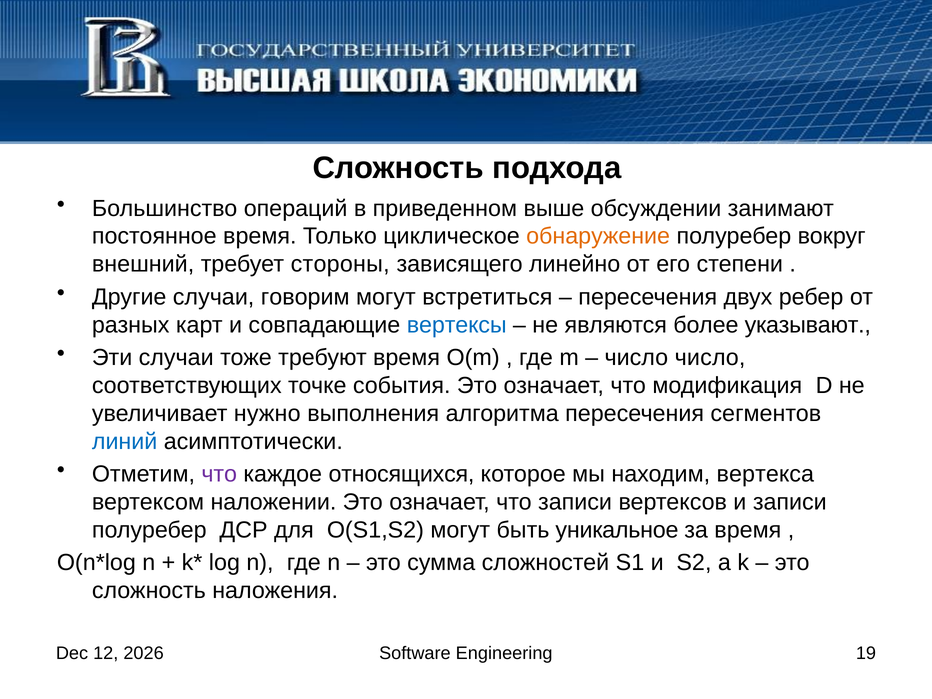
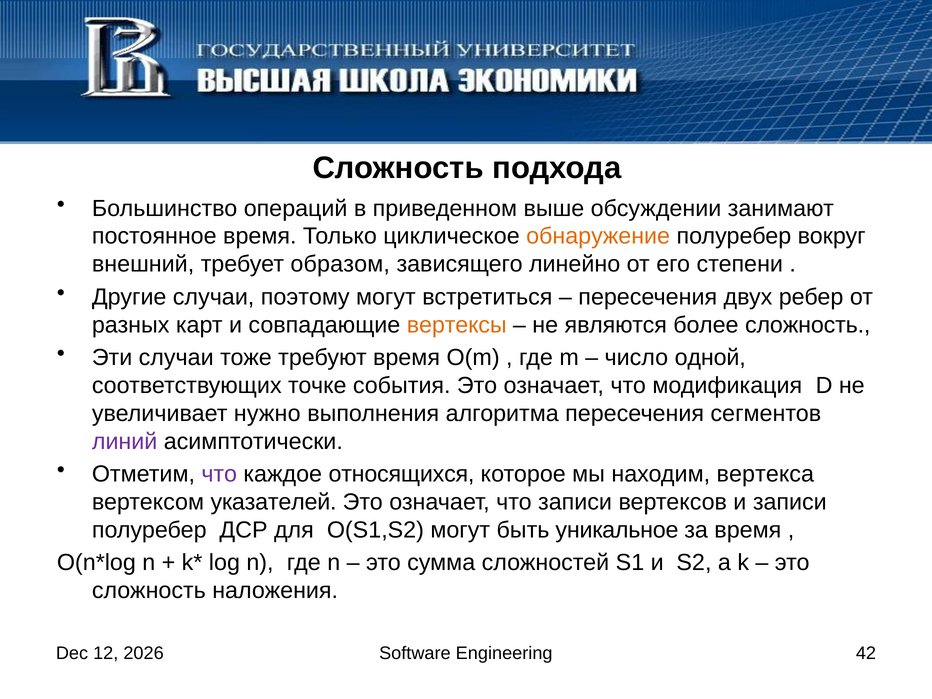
стороны: стороны -> образом (340, 264)
говорим: говорим -> поэтому (305, 297)
вертексы colour: blue -> orange (457, 325)
более указывают: указывают -> сложность (808, 325)
число число: число -> одной (710, 357)
линий colour: blue -> purple (125, 441)
наложении: наложении -> указателей (274, 502)
19: 19 -> 42 (866, 653)
